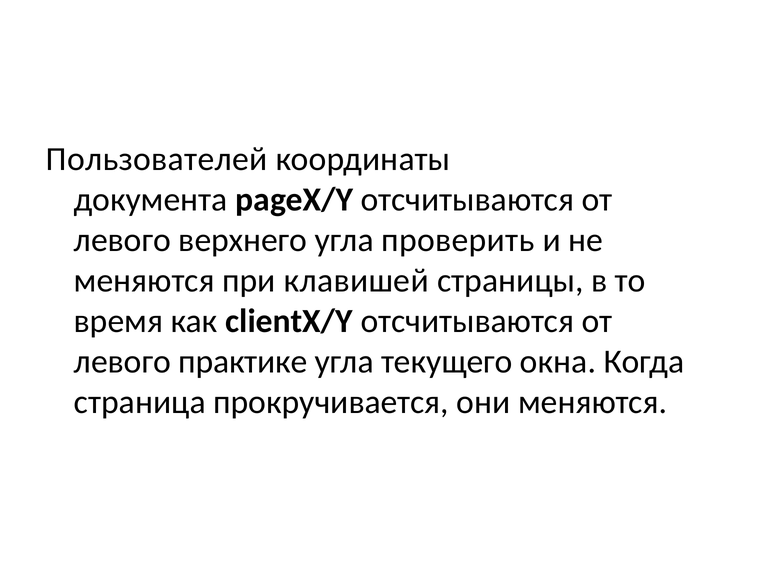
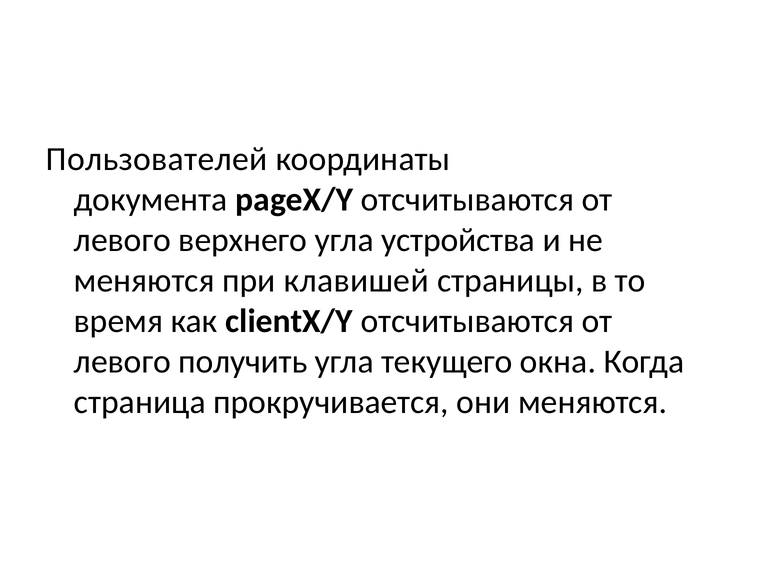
проверить: проверить -> устройства (458, 240)
практике: практике -> получить (243, 361)
